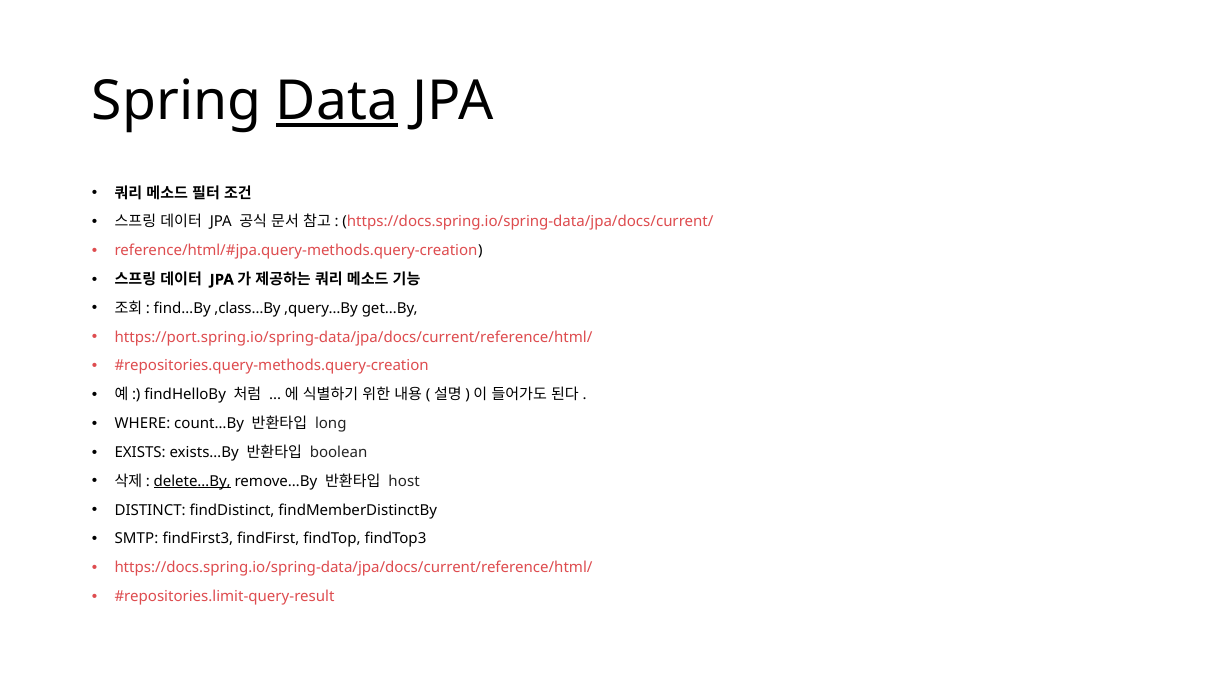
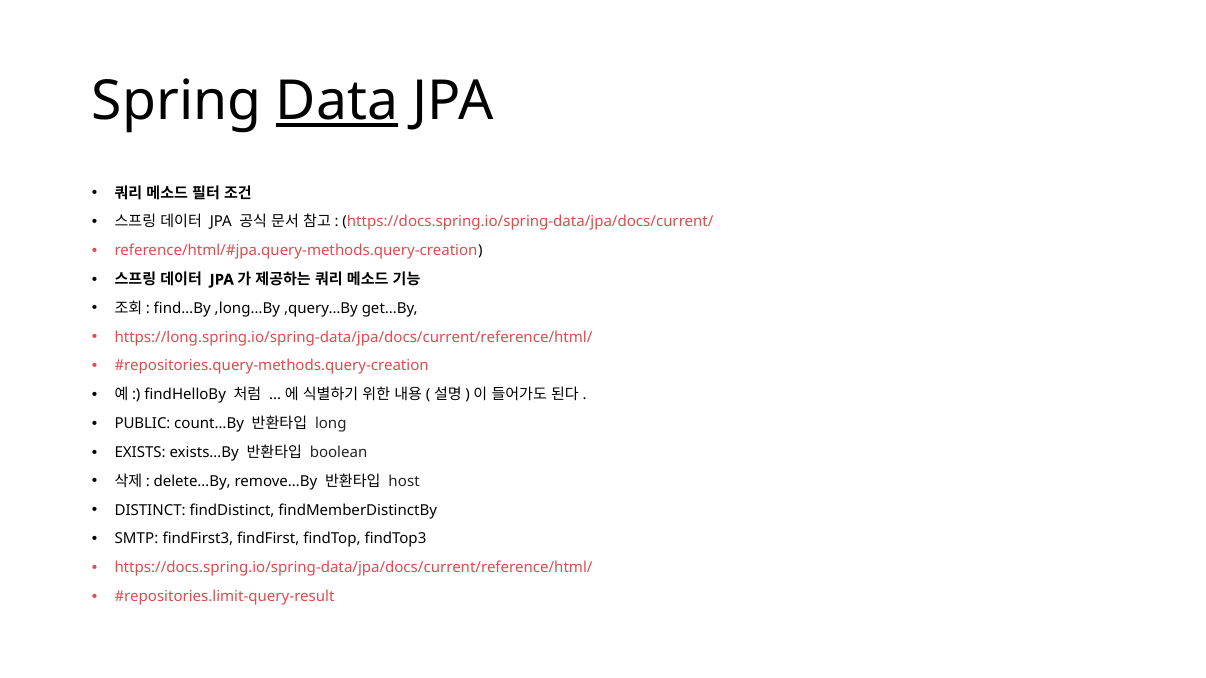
,class…By: ,class…By -> ,long…By (247, 309)
https://port.spring.io/spring-data/jpa/docs/current/reference/html/: https://port.spring.io/spring-data/jpa/docs/current/reference/html/ -> https://long.spring.io/spring-data/jpa/docs/current/reference/html/ (353, 337)
WHERE: WHERE -> PUBLIC (143, 424)
delete…By underline: present -> none (192, 482)
